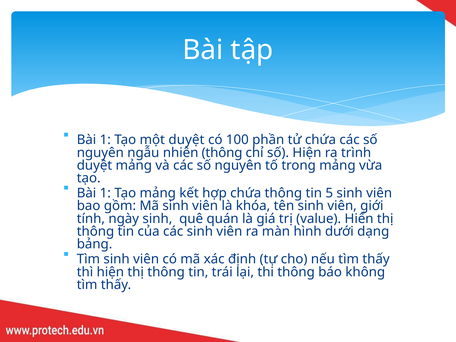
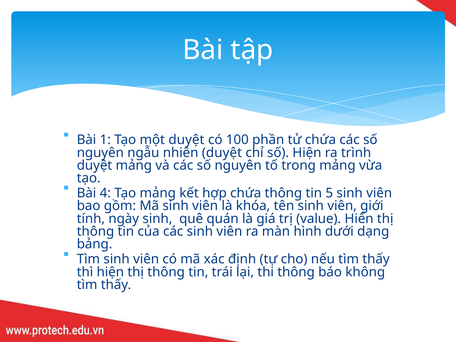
nhiên thông: thông -> duyệt (222, 153)
1: 1 -> 4 (105, 193)
